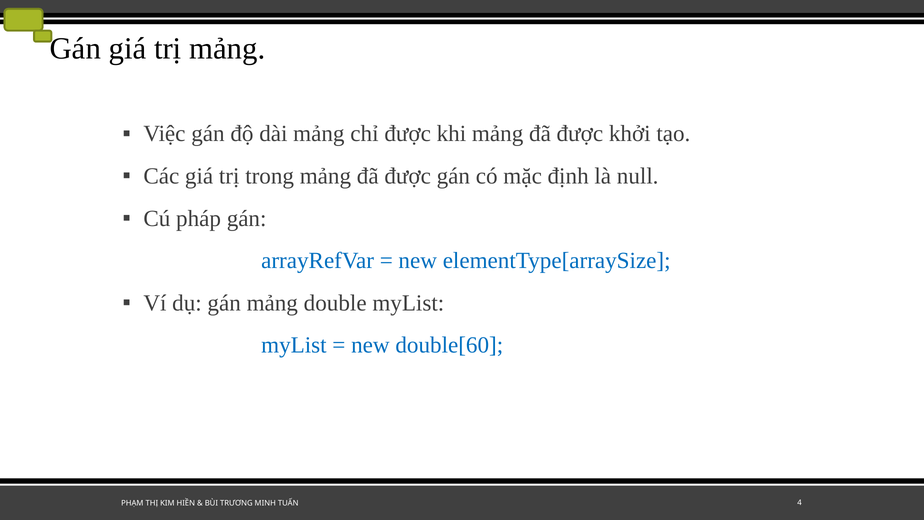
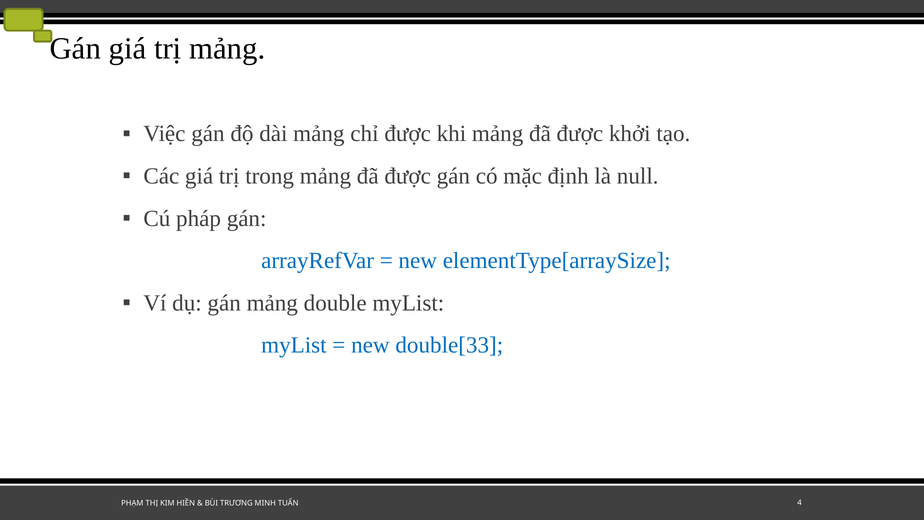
double[60: double[60 -> double[33 (449, 345)
